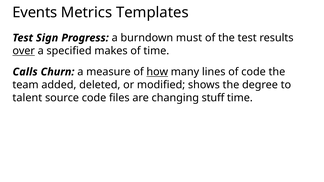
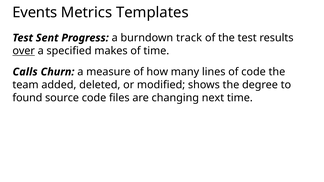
Sign: Sign -> Sent (47, 38)
must: must -> track (189, 38)
how underline: present -> none (157, 72)
talent: talent -> found (27, 98)
stuff: stuff -> next (213, 98)
